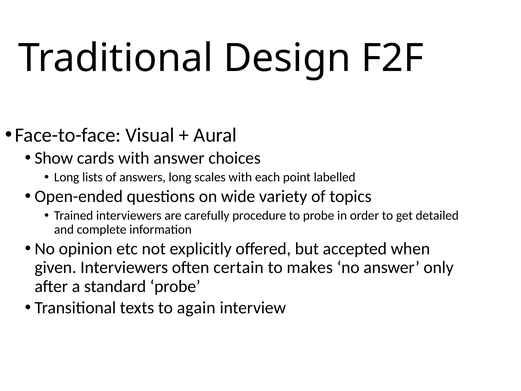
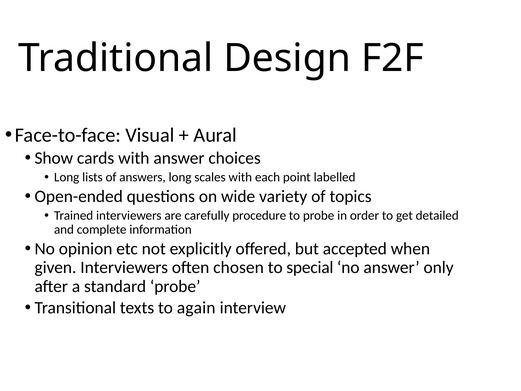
certain: certain -> chosen (239, 267)
makes: makes -> special (310, 267)
